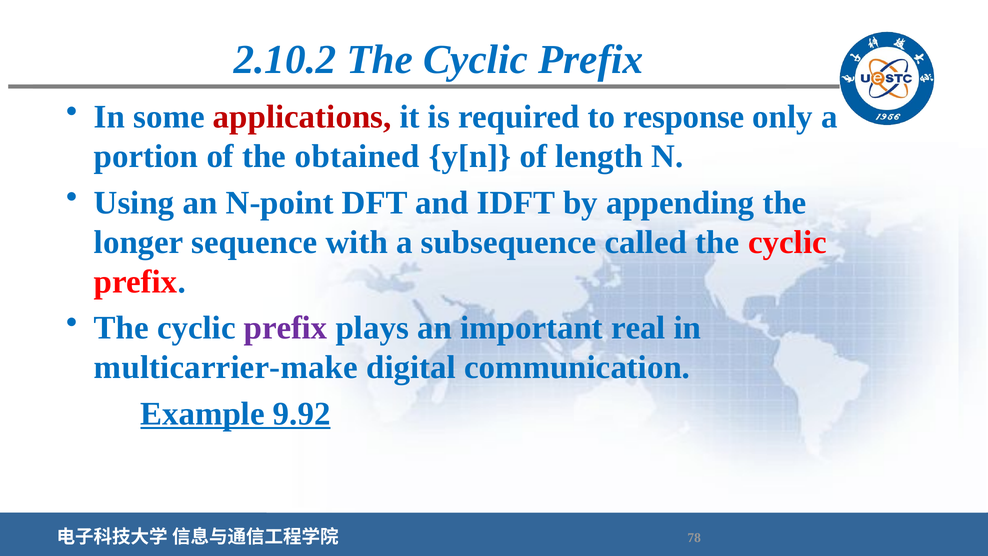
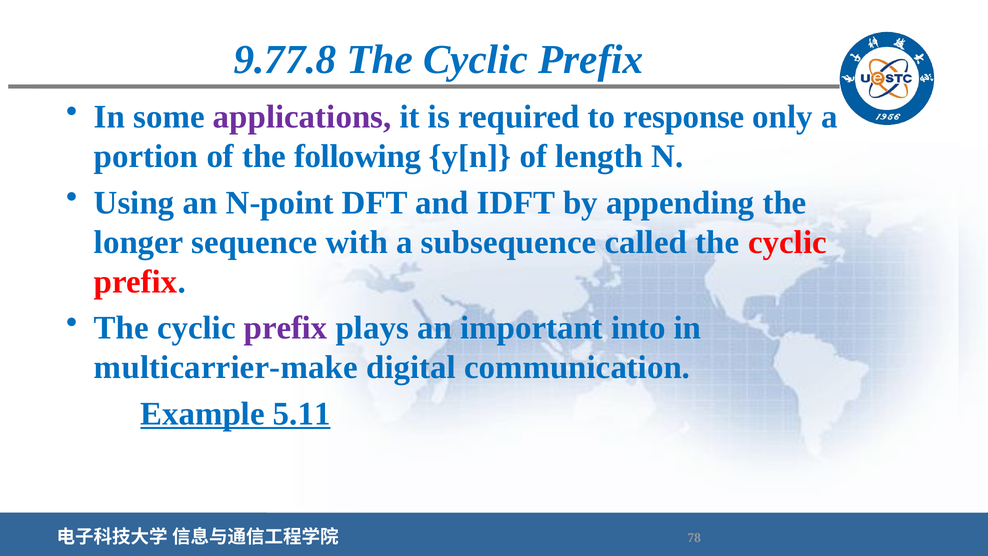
2.10.2: 2.10.2 -> 9.77.8 (285, 60)
applications colour: red -> purple (302, 117)
obtained: obtained -> following (358, 156)
real: real -> into (638, 328)
9.92: 9.92 -> 5.11 (302, 413)
